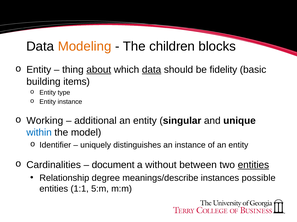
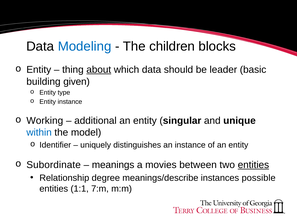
Modeling colour: orange -> blue (85, 46)
data underline: present -> none (152, 70)
fidelity: fidelity -> leader (223, 70)
items: items -> given (77, 82)
Cardinalities: Cardinalities -> Subordinate (54, 165)
document: document -> meanings (113, 165)
without: without -> movies (161, 165)
5:m: 5:m -> 7:m (100, 189)
